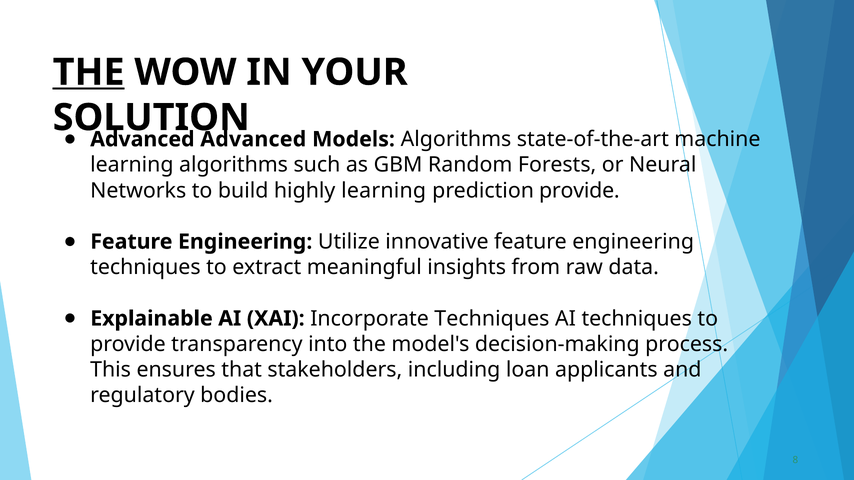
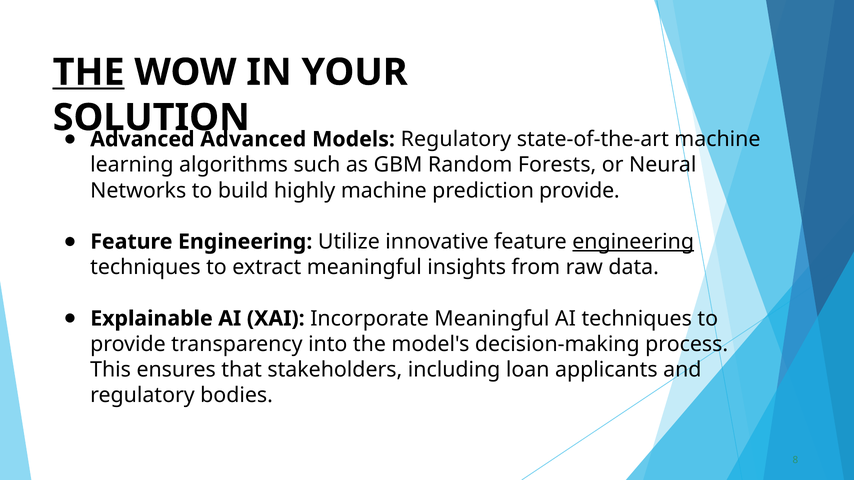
Models Algorithms: Algorithms -> Regulatory (456, 139)
highly learning: learning -> machine (384, 191)
engineering underline: none -> present (633, 242)
Incorporate Techniques: Techniques -> Meaningful (492, 319)
